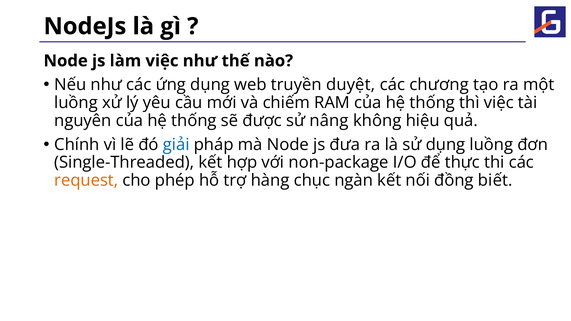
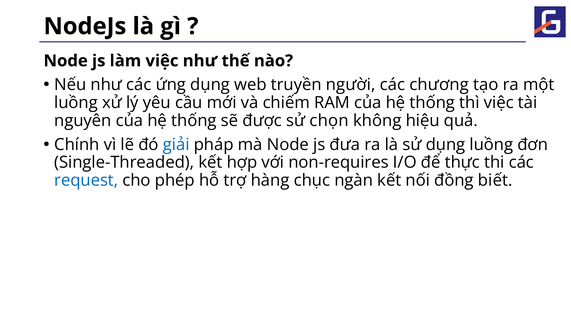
duyệt: duyệt -> người (351, 85)
nâng: nâng -> chọn (329, 121)
non-package: non-package -> non-requires (339, 163)
request colour: orange -> blue (86, 181)
